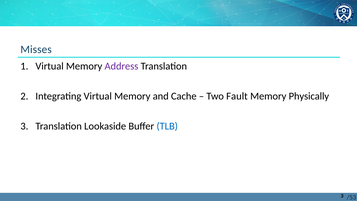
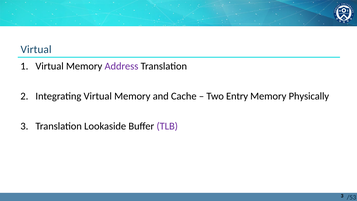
Misses: Misses -> Virtual (36, 49)
Fault: Fault -> Entry (237, 96)
TLB colour: blue -> purple (167, 126)
